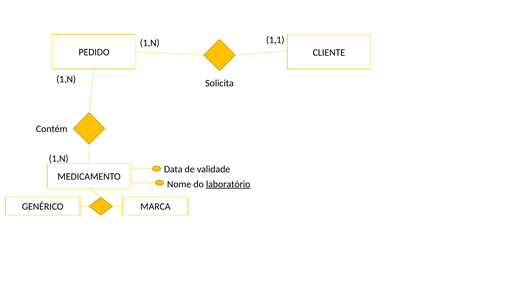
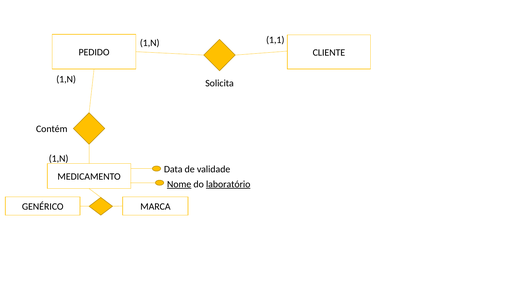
Nome underline: none -> present (179, 184)
